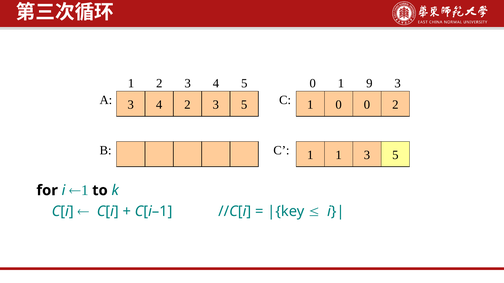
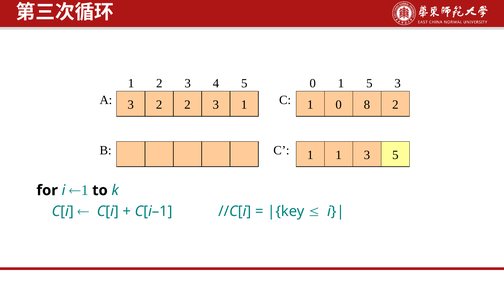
1 9: 9 -> 5 (369, 83)
4: 4 -> 2 (159, 105)
2 3 5: 5 -> 1 (244, 105)
0 0: 0 -> 8 (367, 105)
